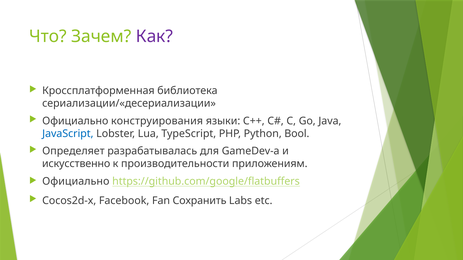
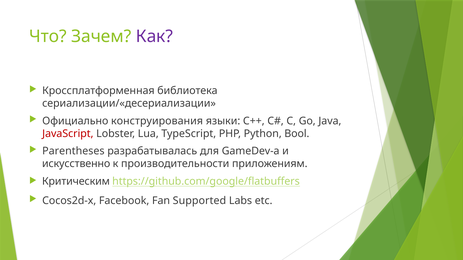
JavaScript colour: blue -> red (68, 134)
Определяет: Определяет -> Parentheses (73, 151)
Официально: Официально -> Критическим (76, 182)
Сохранить: Сохранить -> Supported (199, 201)
